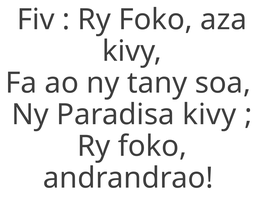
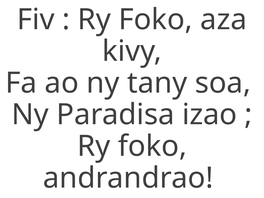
Paradisa kivy: kivy -> izao (210, 115)
